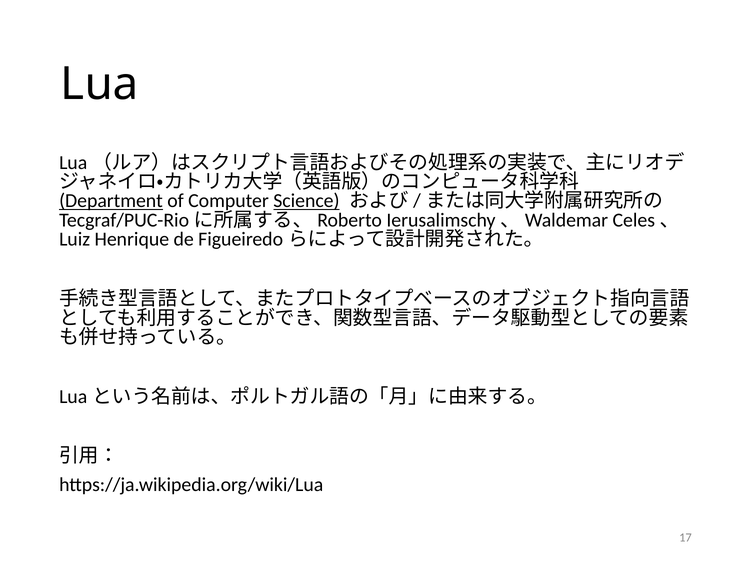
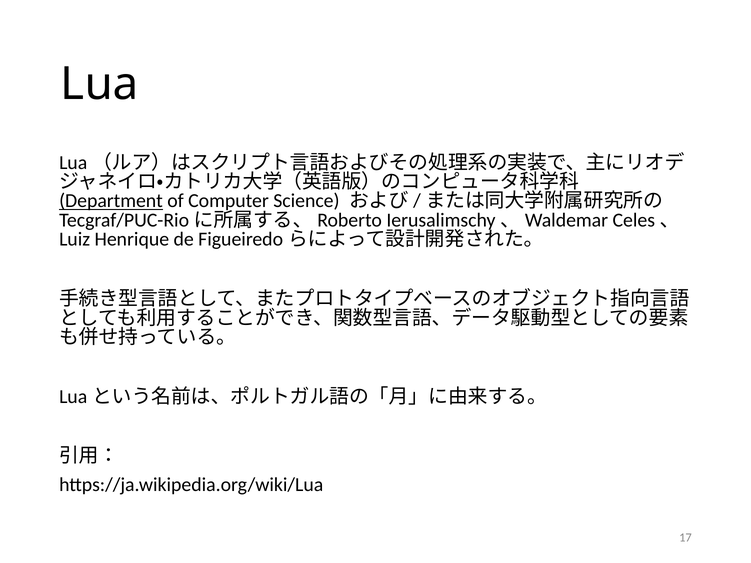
Science underline: present -> none (306, 201)
